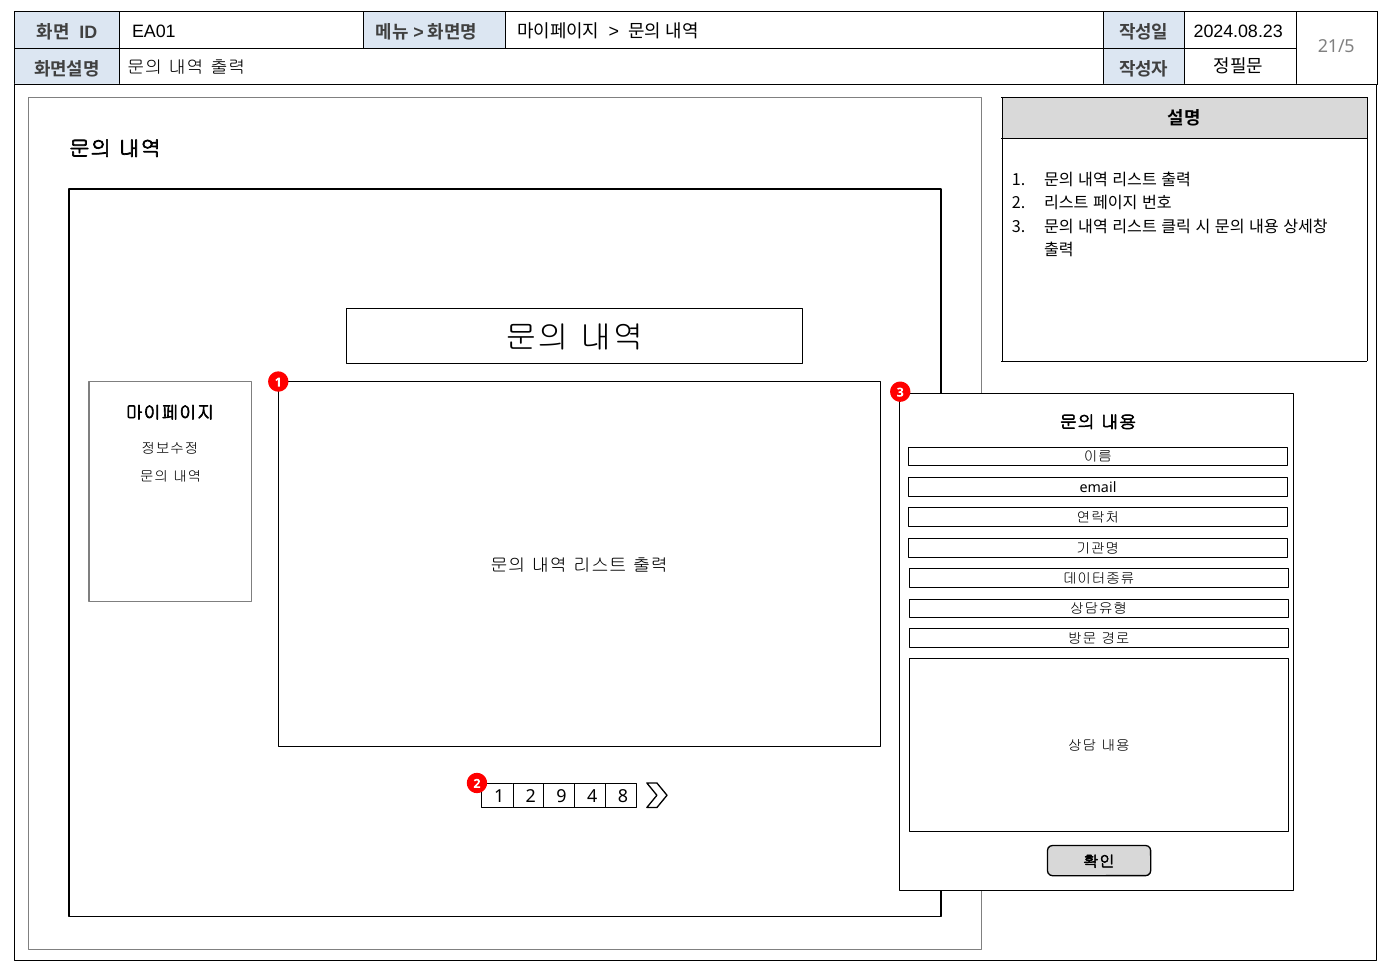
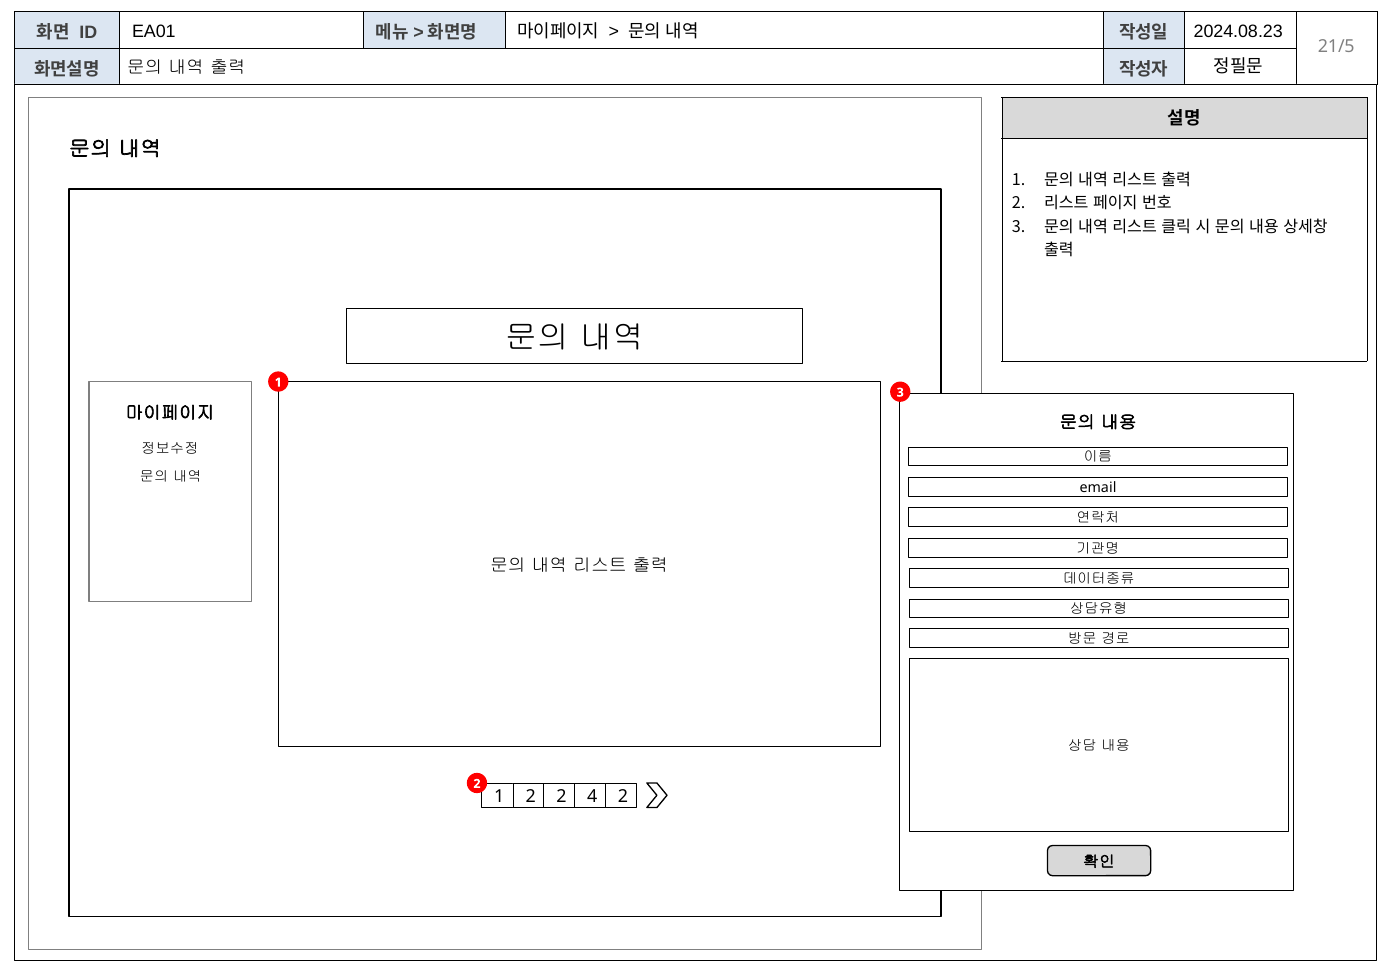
1 2 9: 9 -> 2 (561, 796)
4 8: 8 -> 2 (623, 796)
